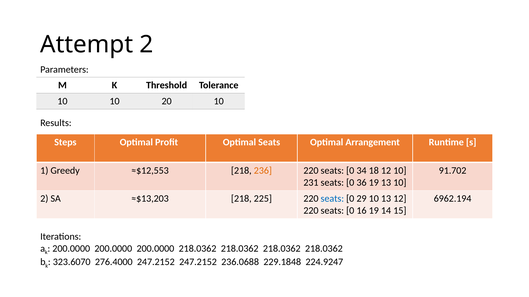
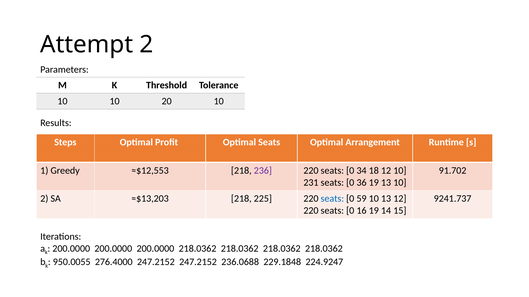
236 colour: orange -> purple (263, 171)
29: 29 -> 59 (362, 199)
6962.194: 6962.194 -> 9241.737 (453, 199)
323.6070: 323.6070 -> 950.0055 (72, 262)
